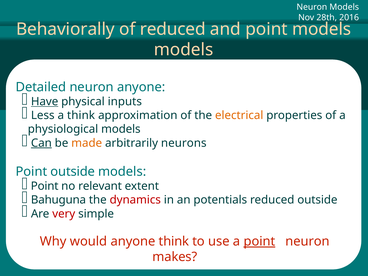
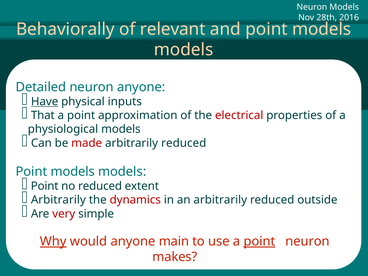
of reduced: reduced -> relevant (173, 29)
Less: Less -> That (43, 115)
think: think -> point (81, 115)
electrical colour: orange -> red (239, 115)
Can underline: present -> none (41, 143)
made colour: orange -> red (87, 143)
neurons: neurons -> reduced (184, 143)
outside: outside -> models (73, 172)
no relevant: relevant -> reduced (100, 186)
Bahuguna: Bahuguna -> Arbitrarily (58, 200)
an potentials: potentials -> arbitrarily (220, 200)
Why underline: none -> present (53, 241)
anyone think: think -> main (174, 241)
